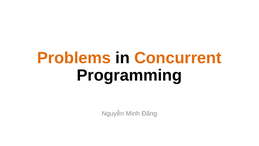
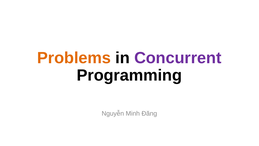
Concurrent colour: orange -> purple (178, 58)
